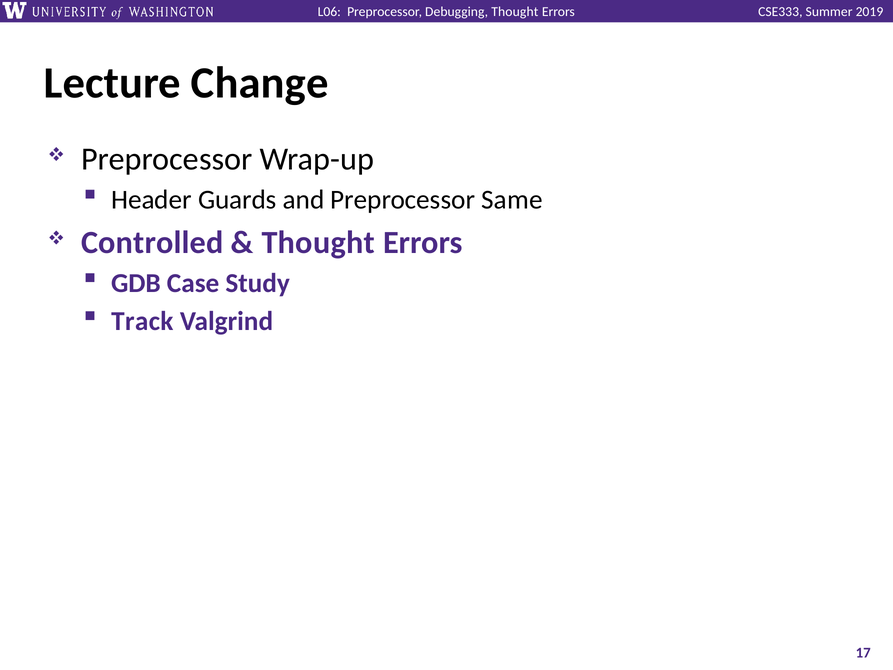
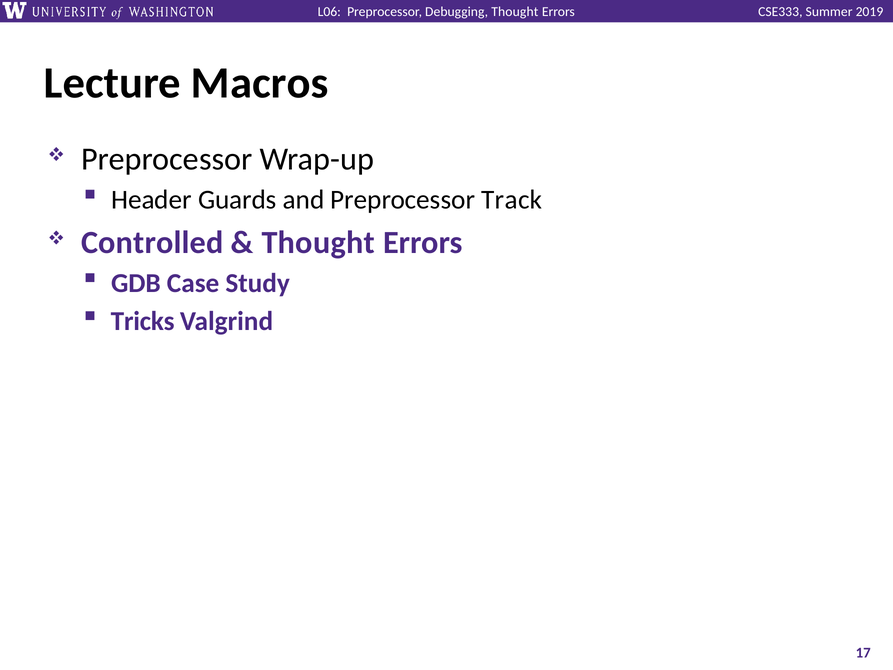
Change: Change -> Macros (260, 83)
Same: Same -> Track (512, 200)
Track: Track -> Tricks (143, 321)
